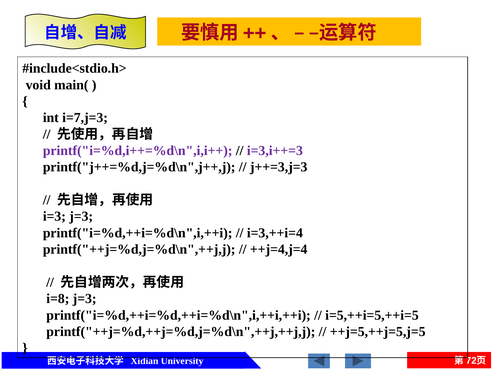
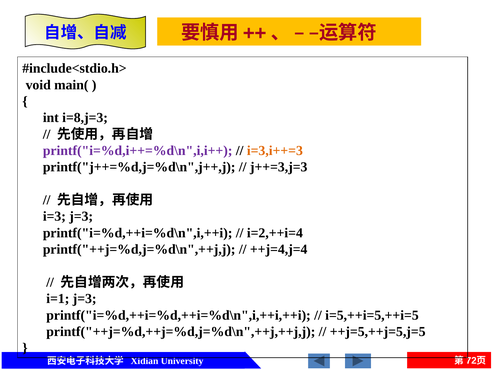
i=7,j=3: i=7,j=3 -> i=8,j=3 (85, 118)
i=3,i++=3 colour: purple -> orange (275, 151)
i=3,++i=4: i=3,++i=4 -> i=2,++i=4 (275, 233)
i=8: i=8 -> i=1 (58, 298)
